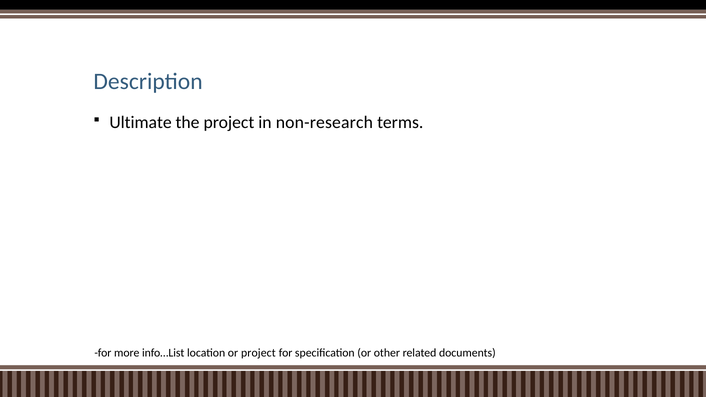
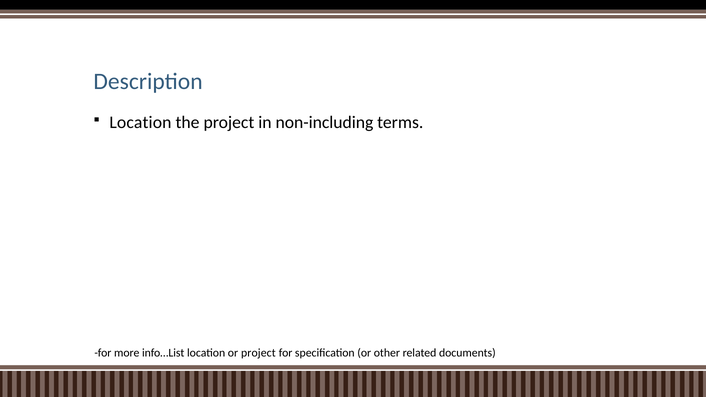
Ultimate: Ultimate -> Location (140, 122)
non-research: non-research -> non-including (324, 122)
